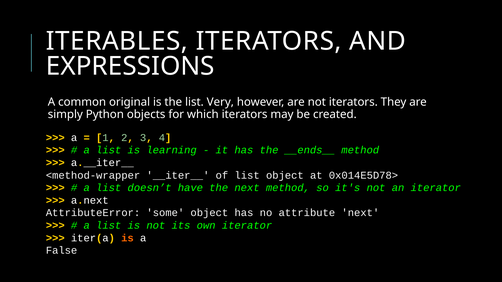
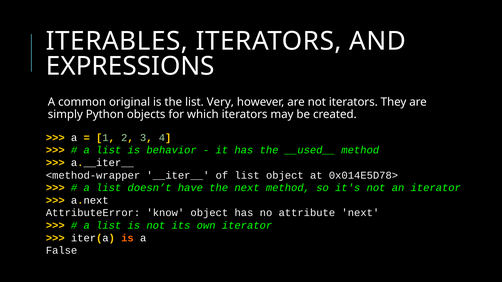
learning: learning -> behavior (172, 150)
__ends__: __ends__ -> __used__ (310, 150)
some: some -> know (165, 213)
